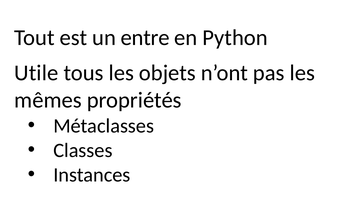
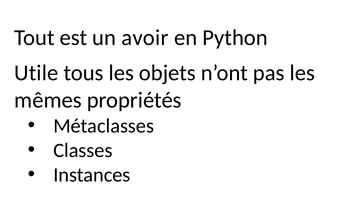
entre: entre -> avoir (145, 38)
